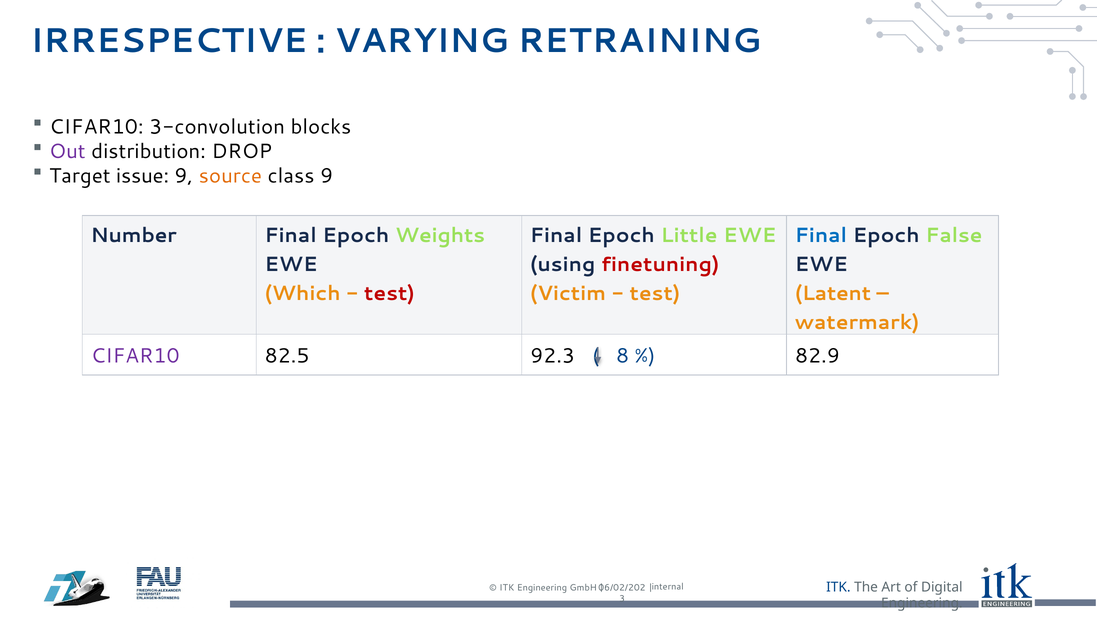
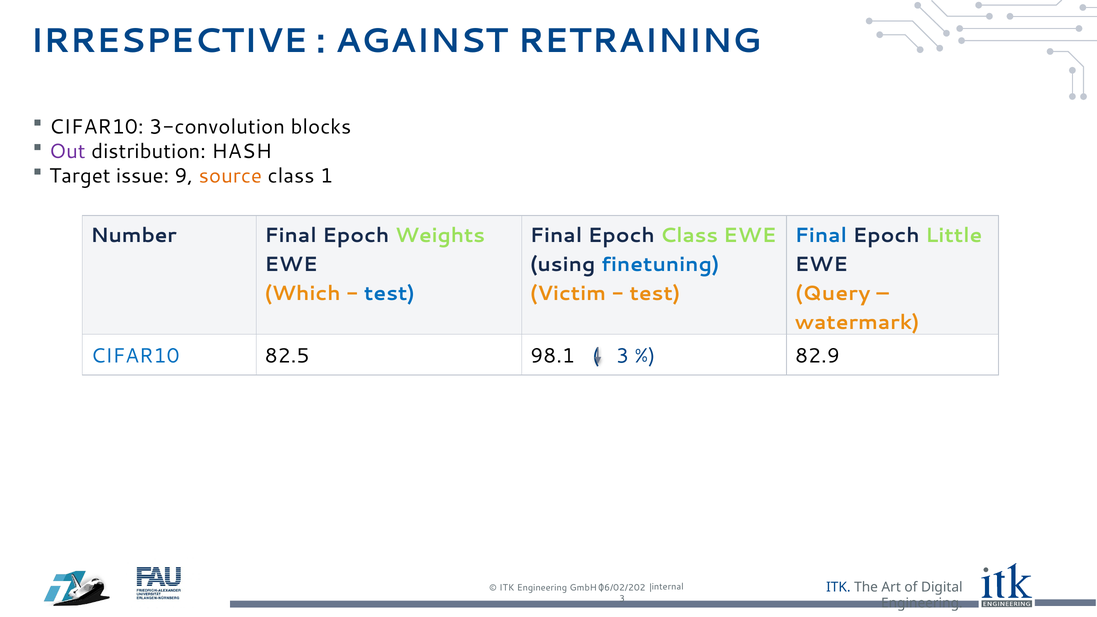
VARYING: VARYING -> AGAINST (422, 41)
DROP: DROP -> HASH (242, 151)
class 9: 9 -> 1 (327, 176)
Epoch Little: Little -> Class (689, 235)
False: False -> Little (954, 235)
finetuning colour: red -> blue (660, 264)
test colour: red -> blue (389, 293)
Latent: Latent -> Query (833, 293)
CIFAR10 colour: purple -> blue (135, 356)
92.3: 92.3 -> 98.1 (553, 356)
8: 8 -> 3 (623, 356)
